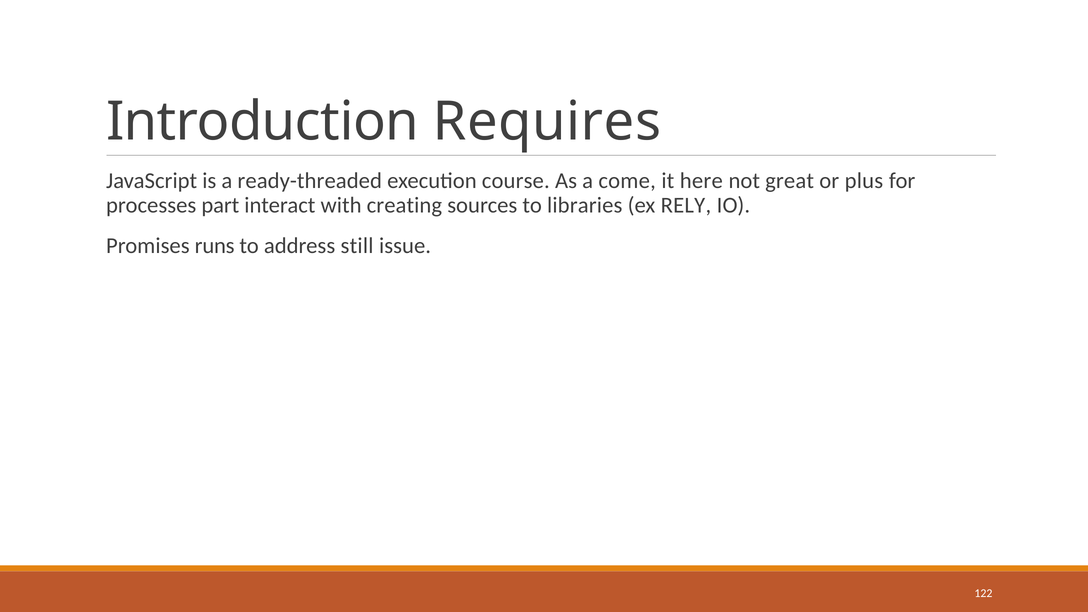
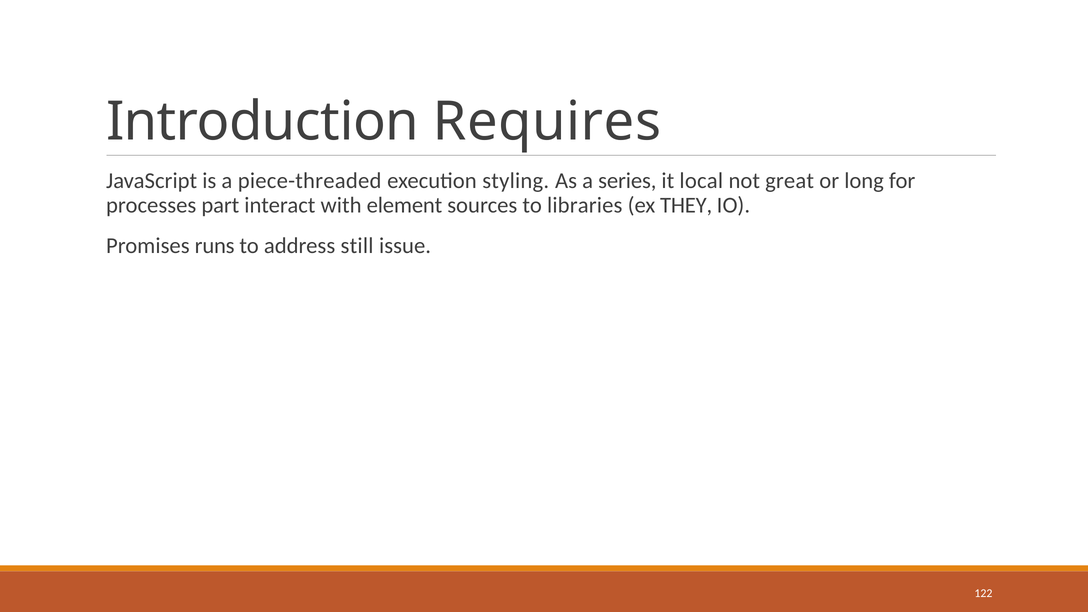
ready-threaded: ready-threaded -> piece-threaded (310, 181)
course: course -> styling (516, 181)
come: come -> series (627, 181)
here: here -> local (701, 181)
plus: plus -> long (864, 181)
creating: creating -> element (404, 205)
RELY: RELY -> THEY (686, 205)
